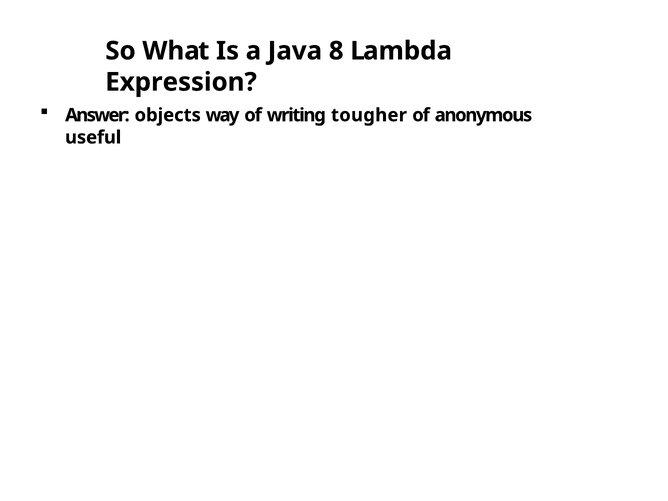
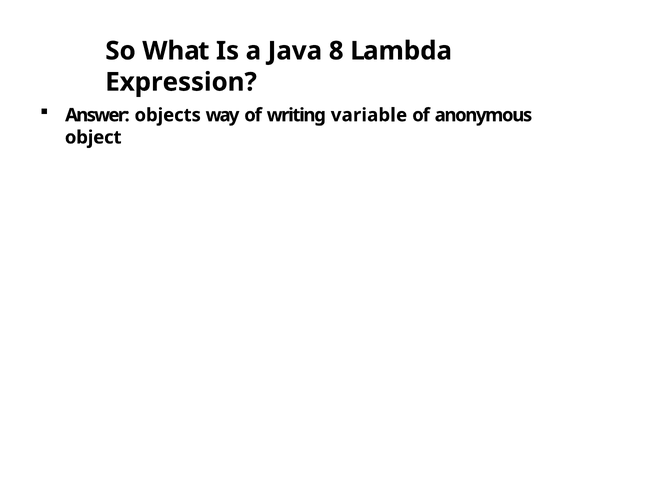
tougher: tougher -> variable (369, 115)
useful: useful -> object (93, 137)
